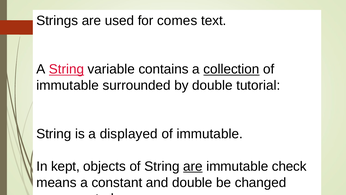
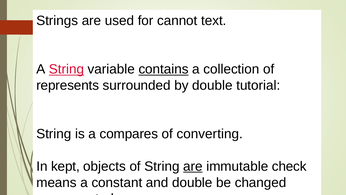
comes: comes -> cannot (177, 21)
contains underline: none -> present (164, 69)
collection underline: present -> none (231, 69)
immutable: immutable -> represents (68, 85)
displayed: displayed -> compares (129, 134)
immutable: immutable -> converting (210, 134)
